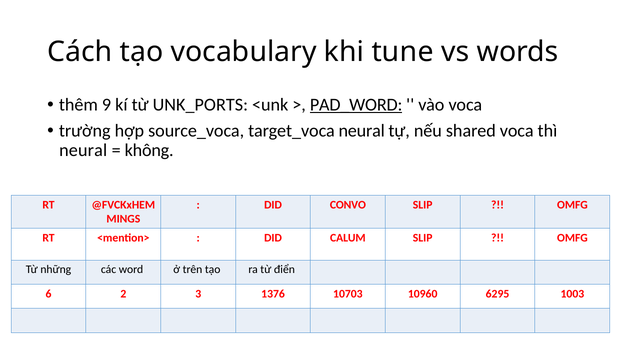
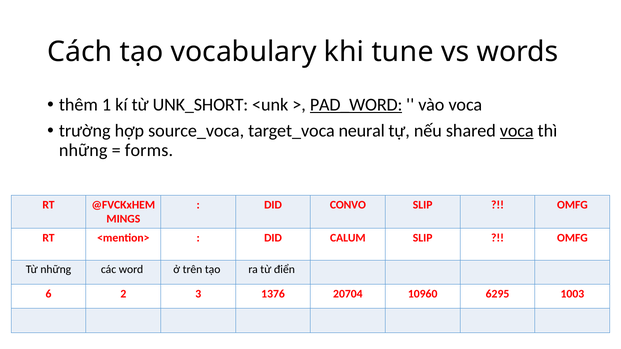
9: 9 -> 1 (107, 105)
UNK_PORTS: UNK_PORTS -> UNK_SHORT (200, 105)
voca underline: none -> present (517, 131)
neural: neural -> những (83, 151)
không: không -> forms (149, 151)
10703: 10703 -> 20704 (348, 294)
